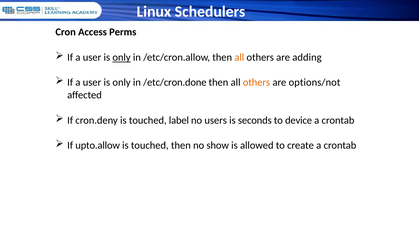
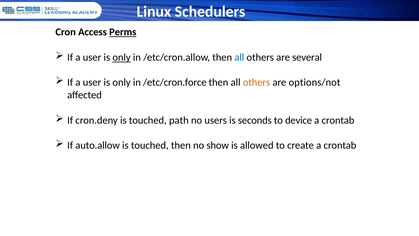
Perms underline: none -> present (123, 32)
all colour: orange -> blue (239, 57)
adding: adding -> several (307, 57)
/etc/cron.done: /etc/cron.done -> /etc/cron.force (175, 82)
label: label -> path (179, 120)
upto.allow: upto.allow -> auto.allow (98, 145)
